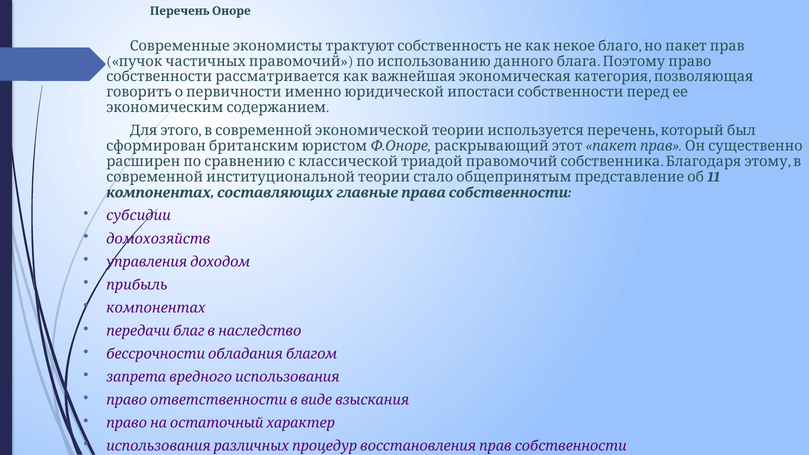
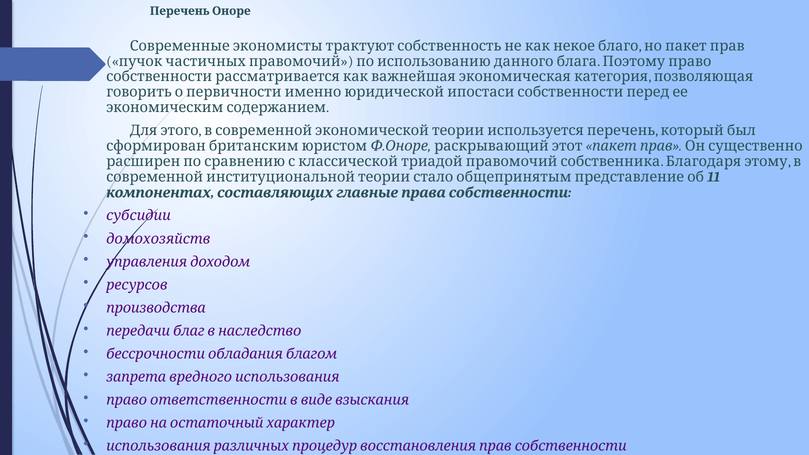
прибыль: прибыль -> ресурсов (137, 285)
компонентах: компонентах -> производства (156, 308)
